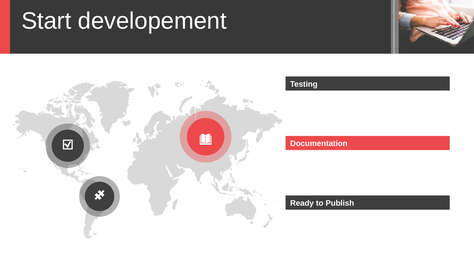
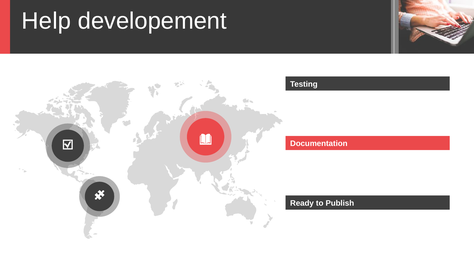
Start: Start -> Help (46, 21)
